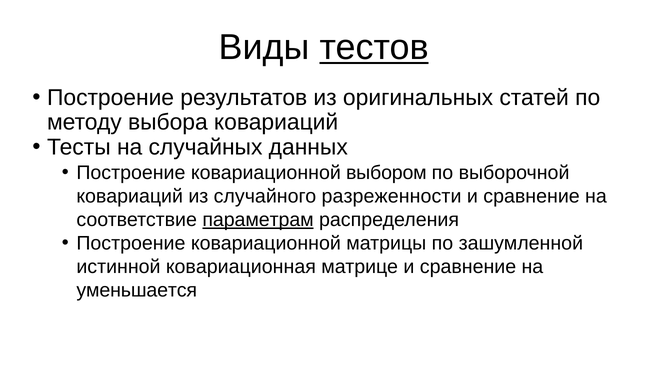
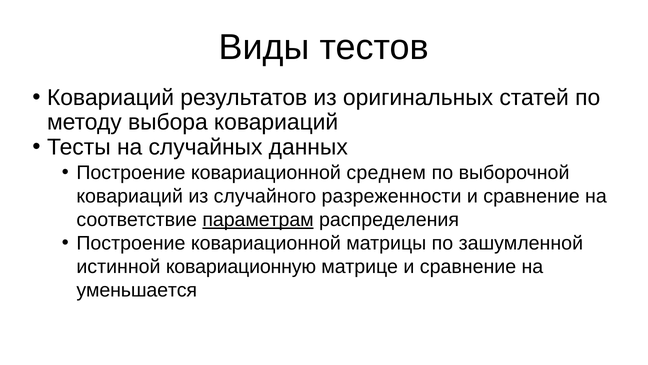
тестов underline: present -> none (374, 47)
Построение: Построение -> Ковариаций (111, 97)
выбором: выбором -> среднем (386, 172)
ковариационная: ковариационная -> ковариационную (241, 267)
